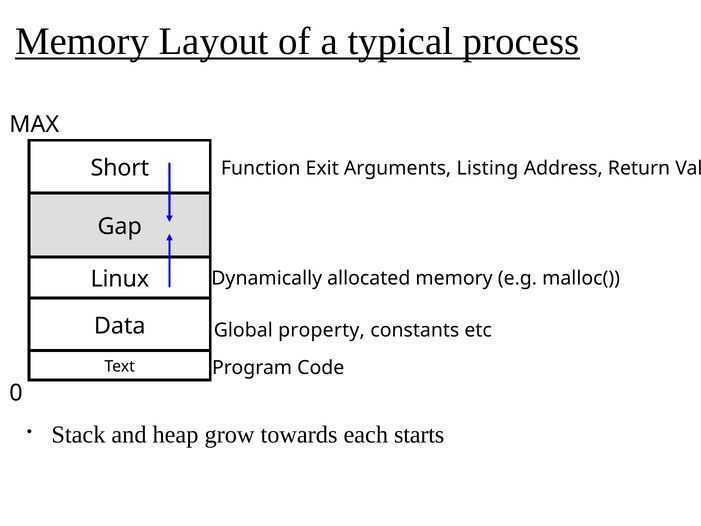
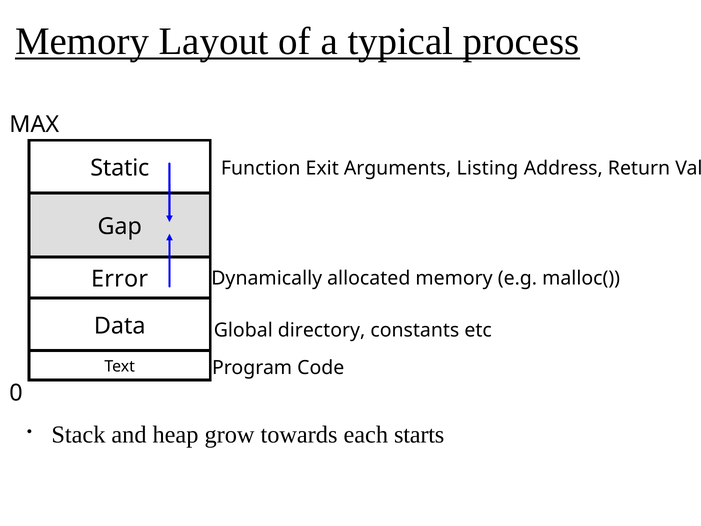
Short: Short -> Static (120, 168)
Linux: Linux -> Error (120, 279)
property: property -> directory (322, 330)
